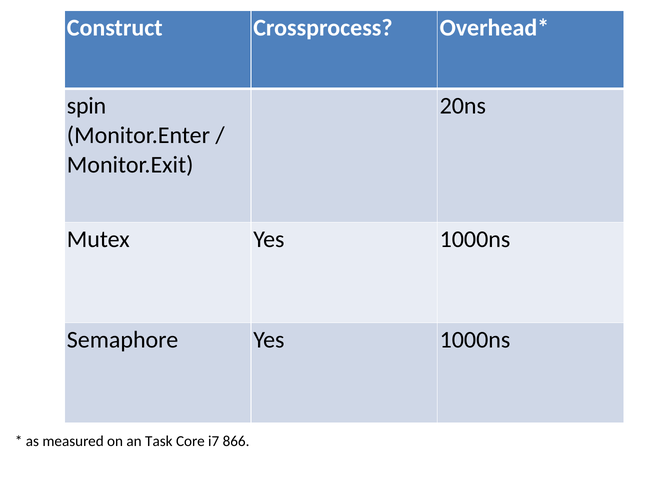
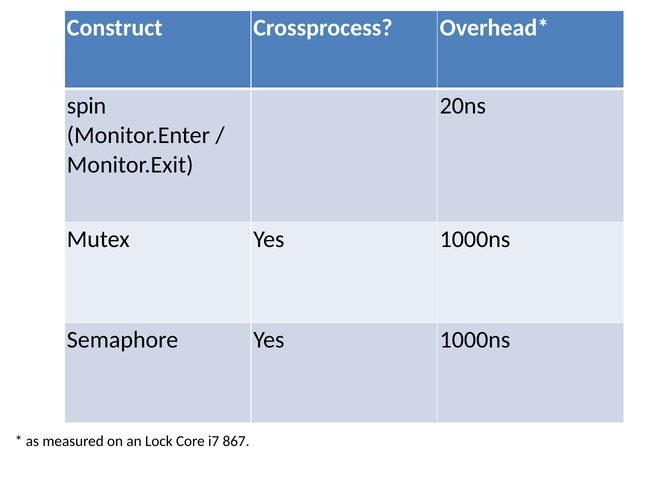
Task: Task -> Lock (159, 441)
866: 866 -> 867 (236, 441)
